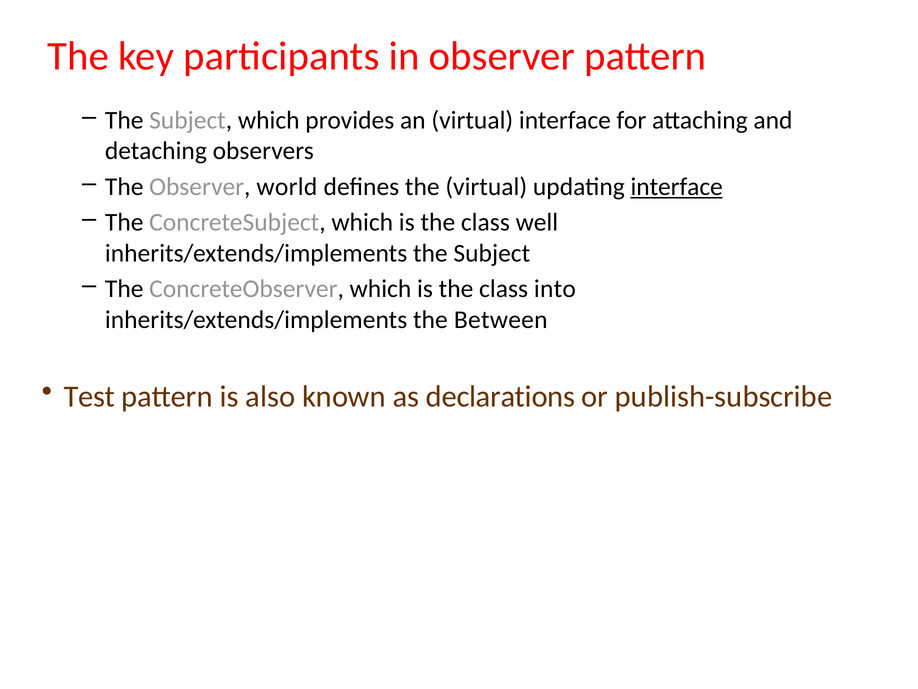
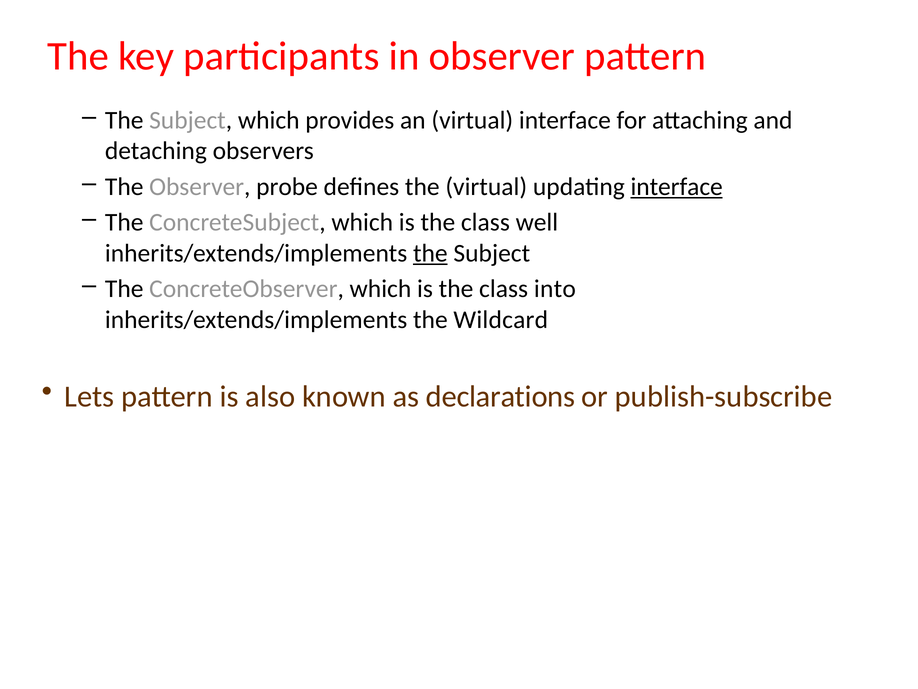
world: world -> probe (287, 187)
the underline: none -> present (430, 253)
Between: Between -> Wildcard (501, 319)
Test: Test -> Lets (89, 396)
